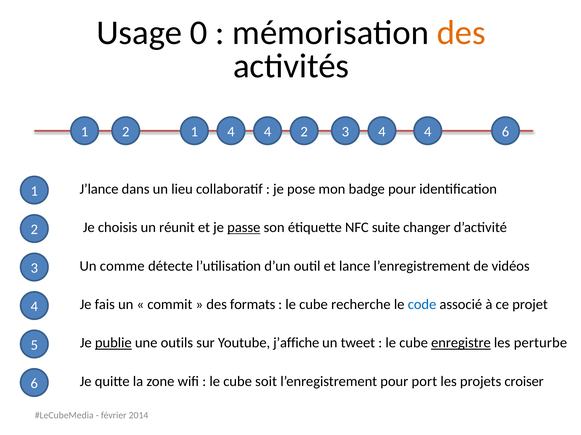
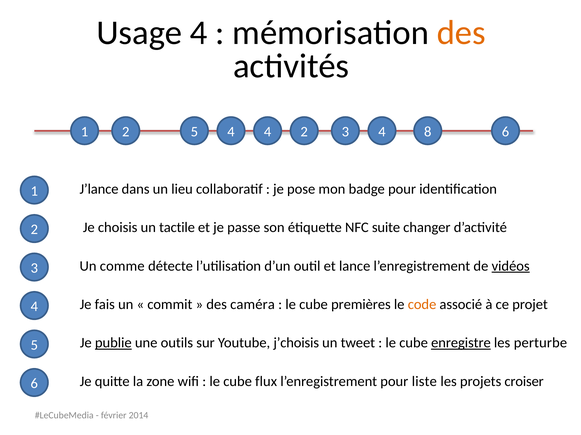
Usage 0: 0 -> 4 (199, 33)
2 1: 1 -> 5 (194, 132)
4 4: 4 -> 8 (428, 132)
réunit: réunit -> tactile (177, 228)
passe underline: present -> none (244, 228)
vidéos underline: none -> present (511, 266)
formats: formats -> caméra (252, 305)
recherche: recherche -> premières (361, 305)
code colour: blue -> orange (422, 305)
j’affiche: j’affiche -> j’choisis (296, 343)
soit: soit -> flux (266, 382)
port: port -> liste (424, 382)
